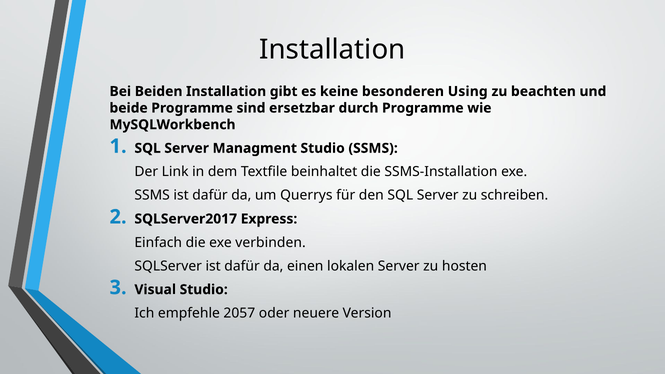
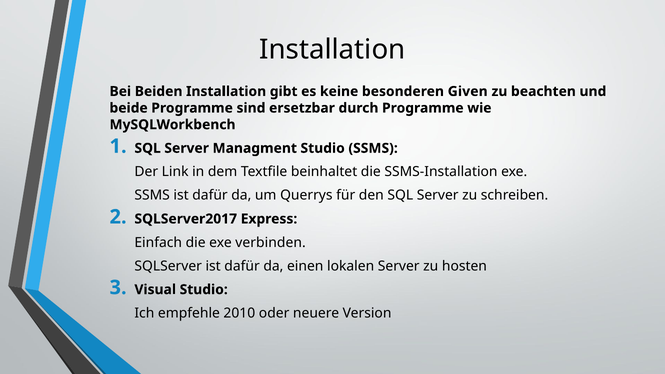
Using: Using -> Given (468, 91)
2057: 2057 -> 2010 (239, 313)
